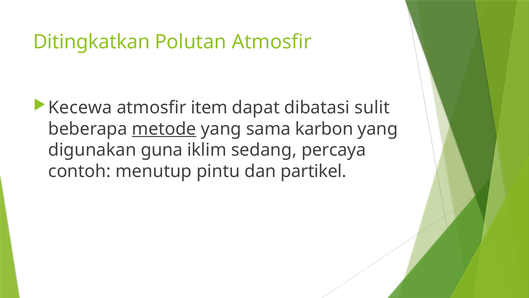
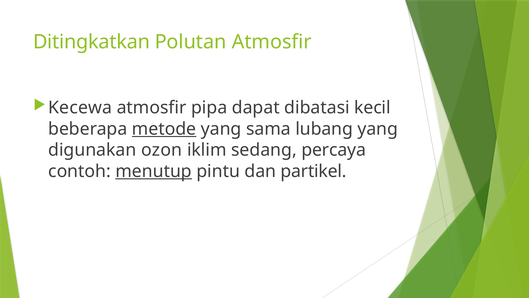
item: item -> pipa (209, 108)
sulit: sulit -> kecil (372, 108)
karbon: karbon -> lubang (324, 129)
guna: guna -> ozon (162, 150)
menutup underline: none -> present (154, 171)
